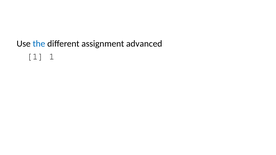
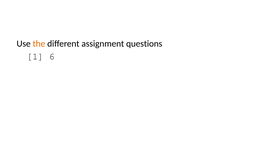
the colour: blue -> orange (39, 44)
advanced: advanced -> questions (144, 44)
1 1: 1 -> 6 (52, 57)
